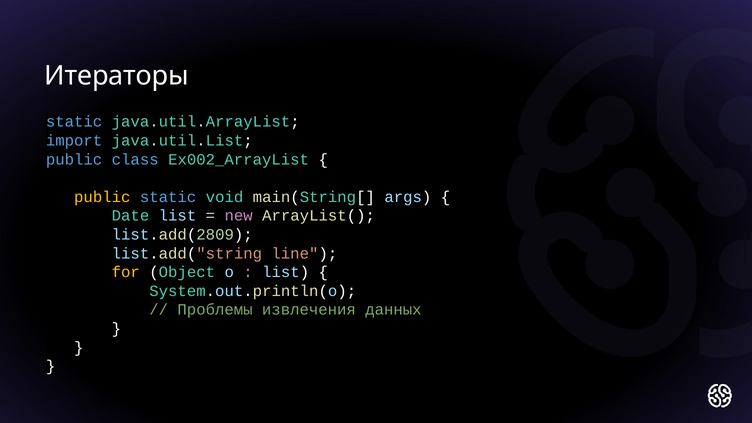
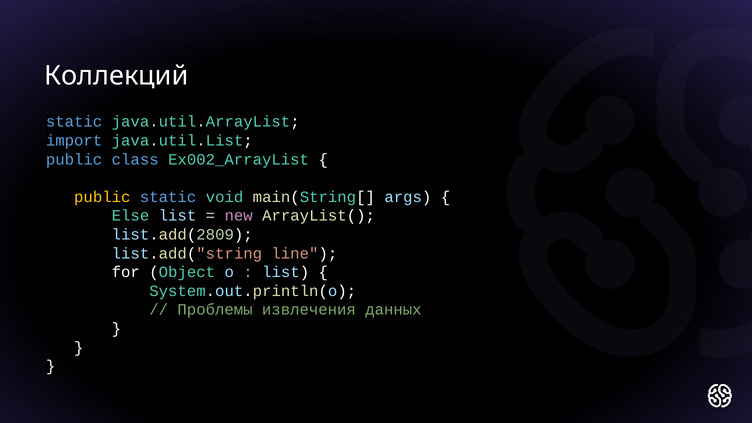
Итераторы: Итераторы -> Коллекций (117, 76)
Date: Date -> Else (130, 216)
for colour: yellow -> white (126, 272)
